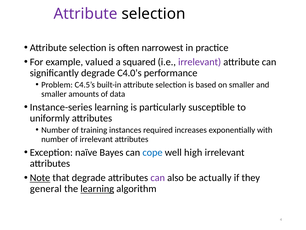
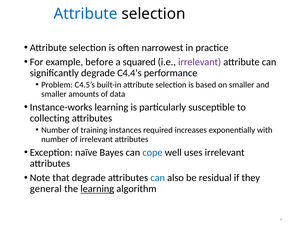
Attribute colour: purple -> blue (86, 14)
valued: valued -> before (99, 62)
C4.0’s: C4.0’s -> C4.4’s (129, 73)
Instance-series: Instance-series -> Instance-works (61, 107)
uniformly: uniformly -> collecting (50, 118)
high: high -> uses (193, 152)
Note underline: present -> none (40, 177)
can colour: purple -> blue (158, 177)
actually: actually -> residual (215, 177)
